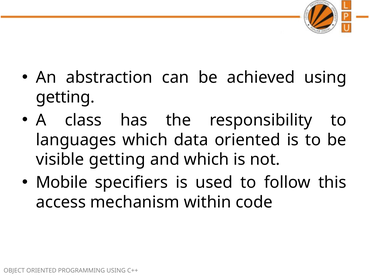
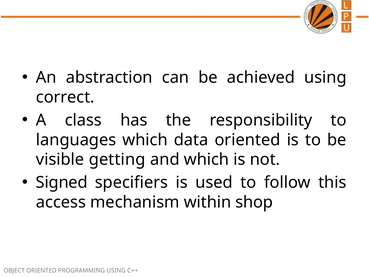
getting: getting -> correct (65, 97)
Mobile: Mobile -> Signed (62, 182)
code: code -> shop (254, 202)
